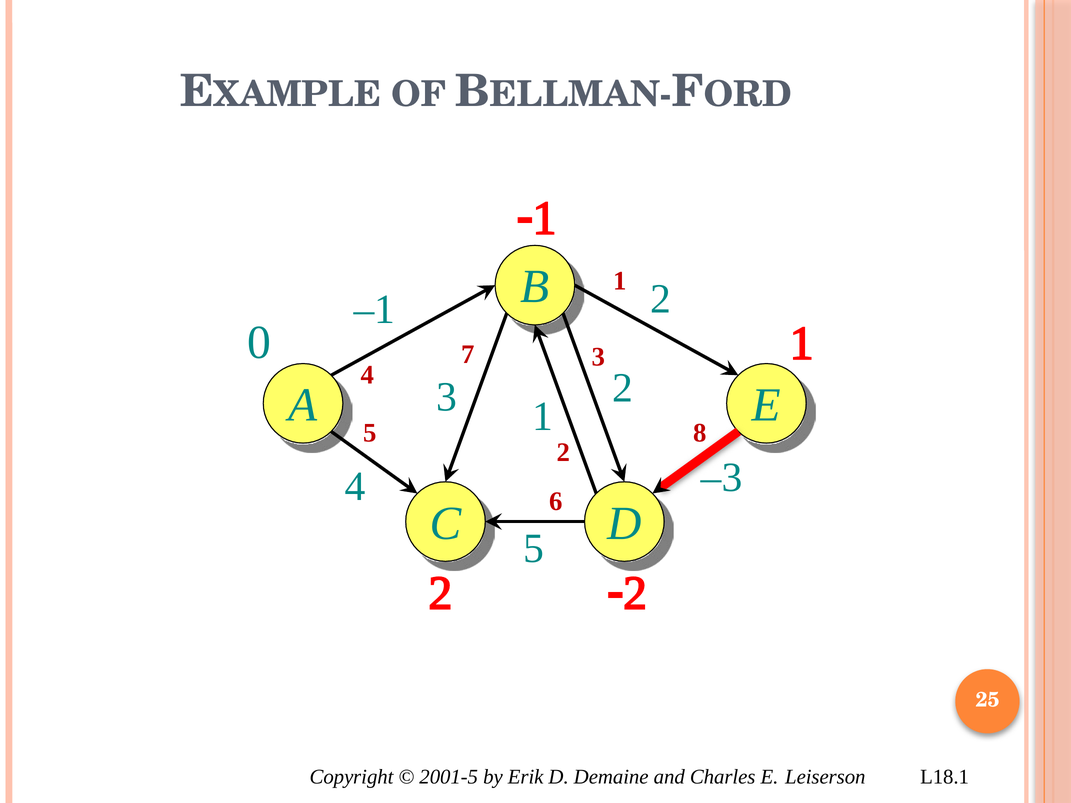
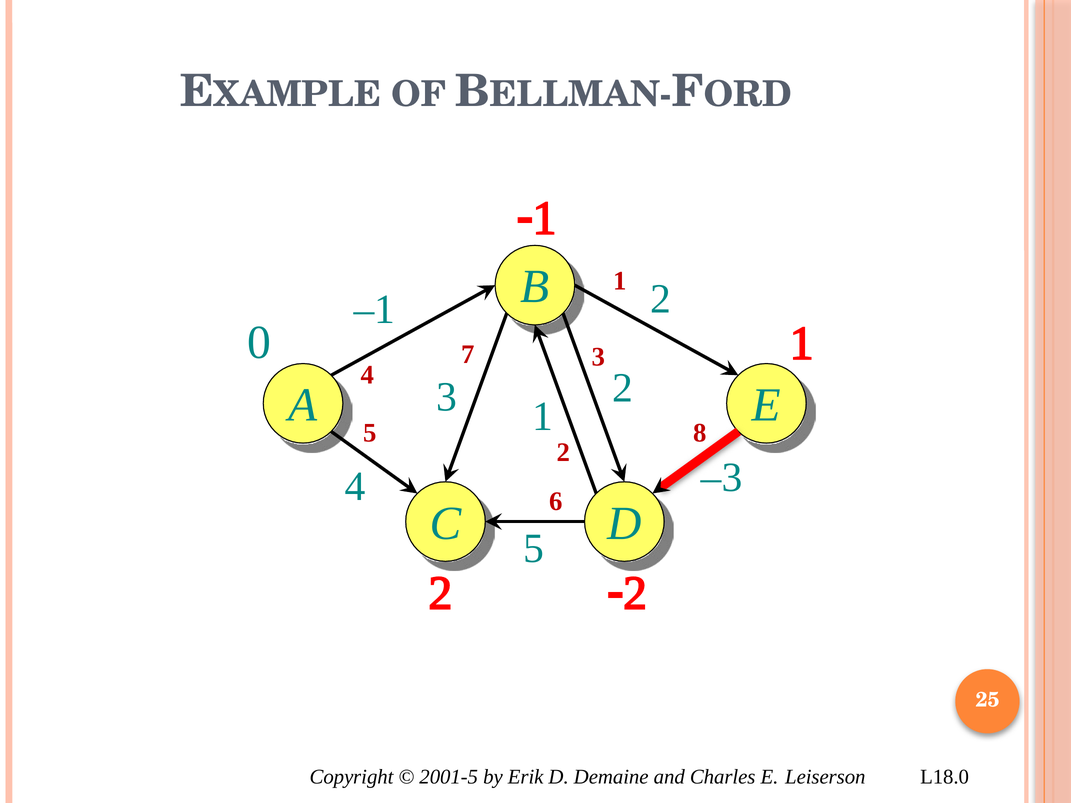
L18.1: L18.1 -> L18.0 (945, 777)
